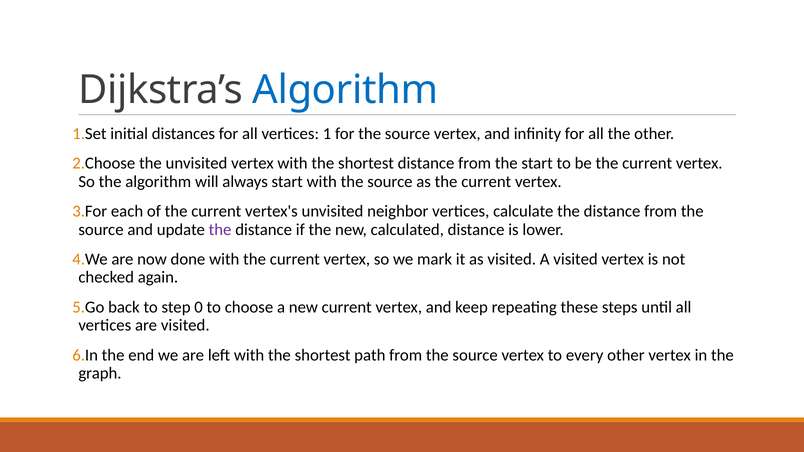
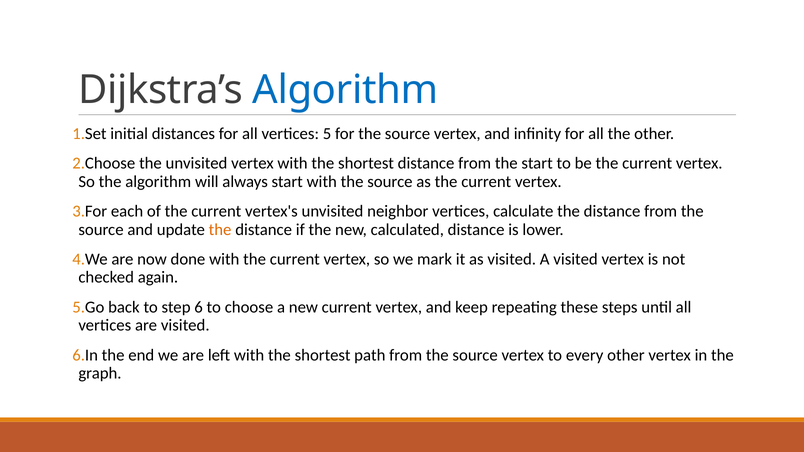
1: 1 -> 5 (327, 134)
the colour: purple -> orange (220, 230)
0: 0 -> 6 (199, 307)
